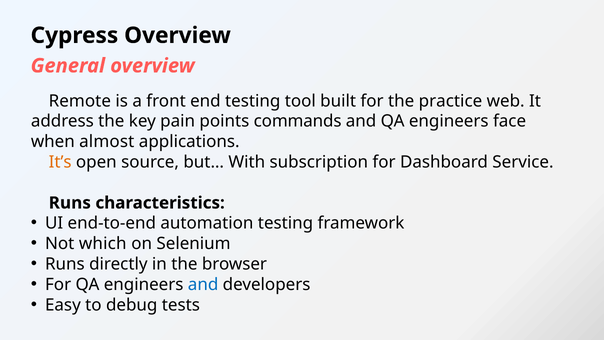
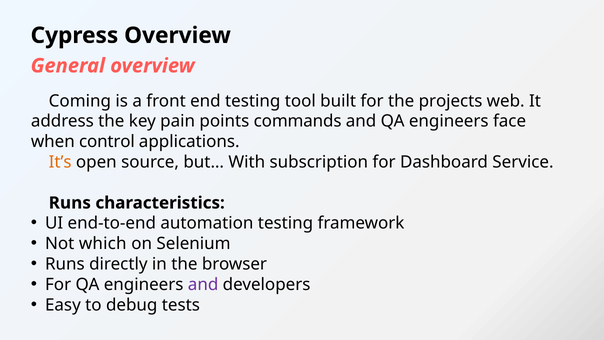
Remote: Remote -> Coming (80, 101)
practice: practice -> projects (451, 101)
almost: almost -> control (107, 142)
and colour: blue -> purple (203, 284)
